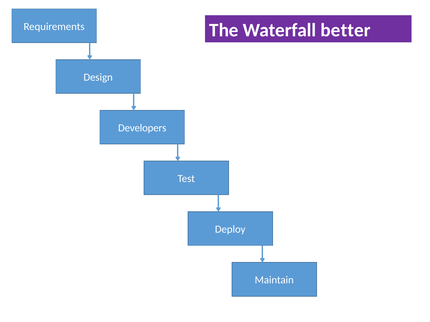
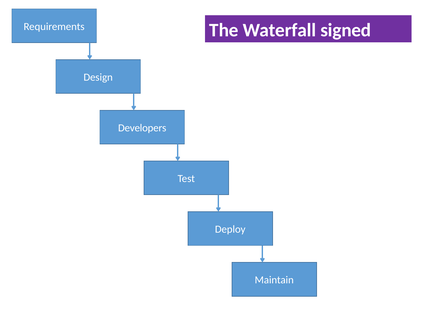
better: better -> signed (346, 30)
